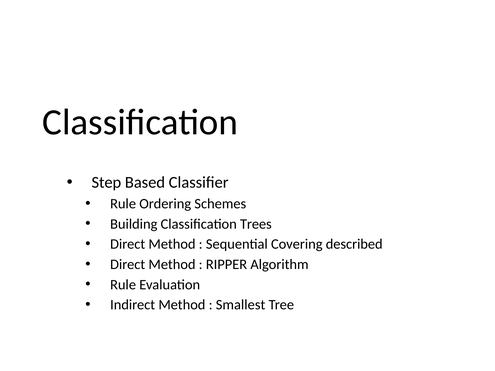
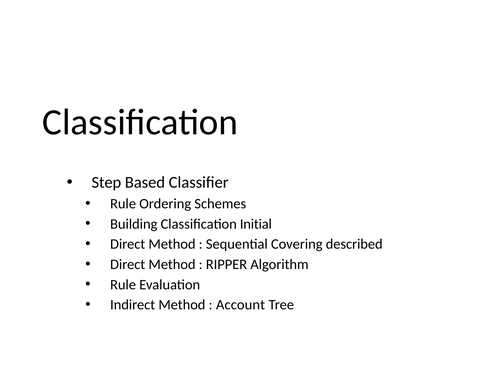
Trees: Trees -> Initial (256, 224)
Smallest: Smallest -> Account (241, 305)
